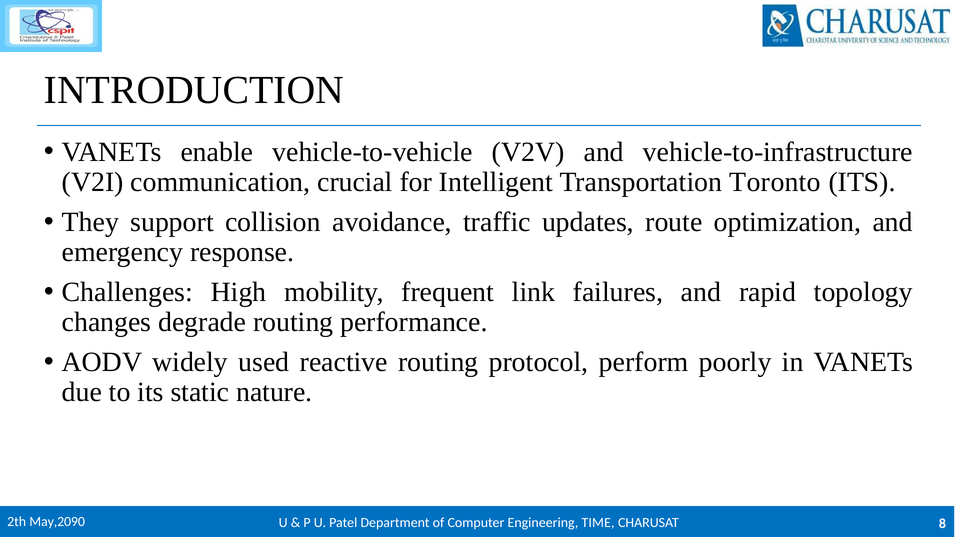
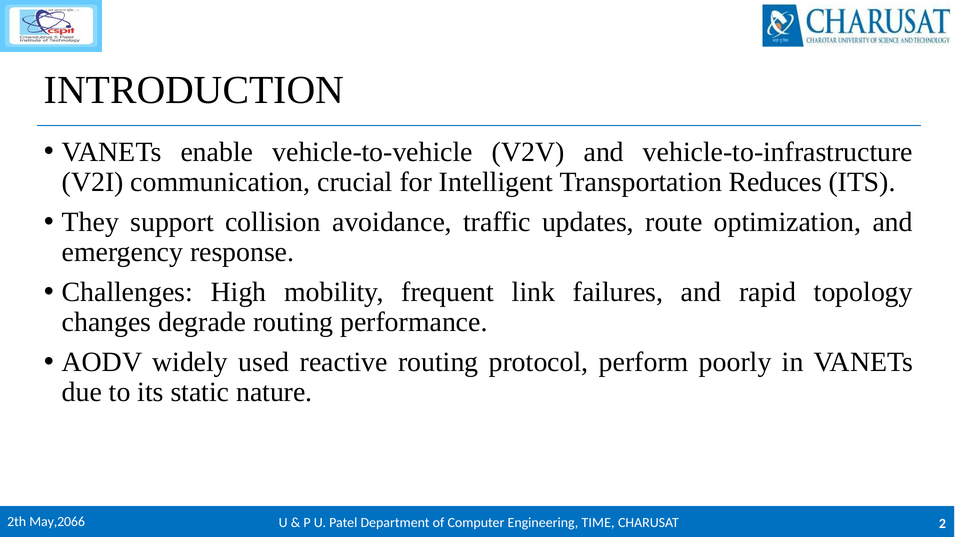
Toronto: Toronto -> Reduces (775, 182)
May,2090: May,2090 -> May,2066 (57, 522)
8: 8 -> 2 (942, 524)
